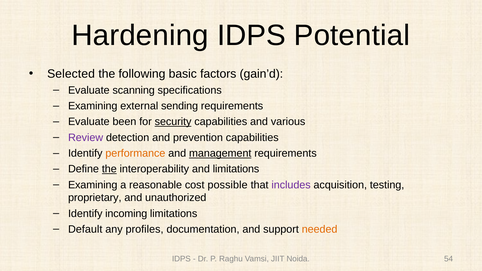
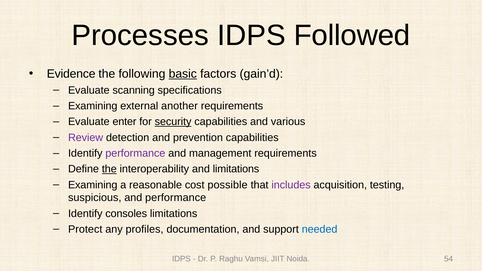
Hardening: Hardening -> Processes (140, 36)
Potential: Potential -> Followed (352, 36)
Selected: Selected -> Evidence (71, 74)
basic underline: none -> present (183, 74)
sending: sending -> another (180, 106)
been: been -> enter (124, 122)
performance colour: orange -> purple (135, 153)
management underline: present -> none (220, 153)
proprietary: proprietary -> suspicious (95, 198)
and unauthorized: unauthorized -> performance (176, 198)
incoming: incoming -> consoles (126, 214)
Default: Default -> Protect (85, 229)
needed colour: orange -> blue (320, 229)
